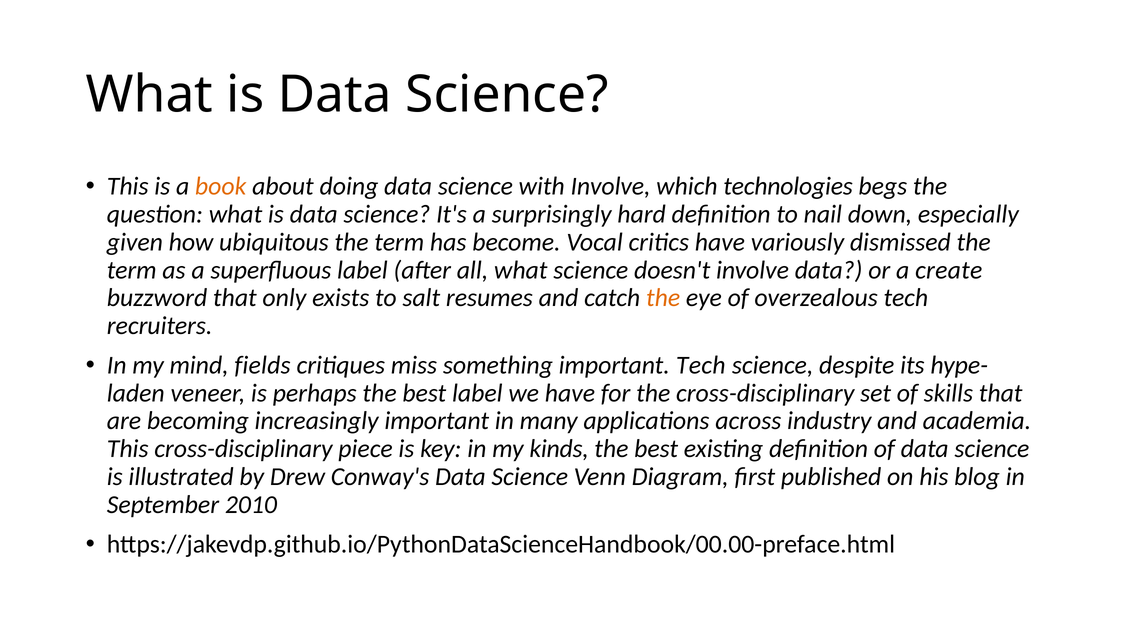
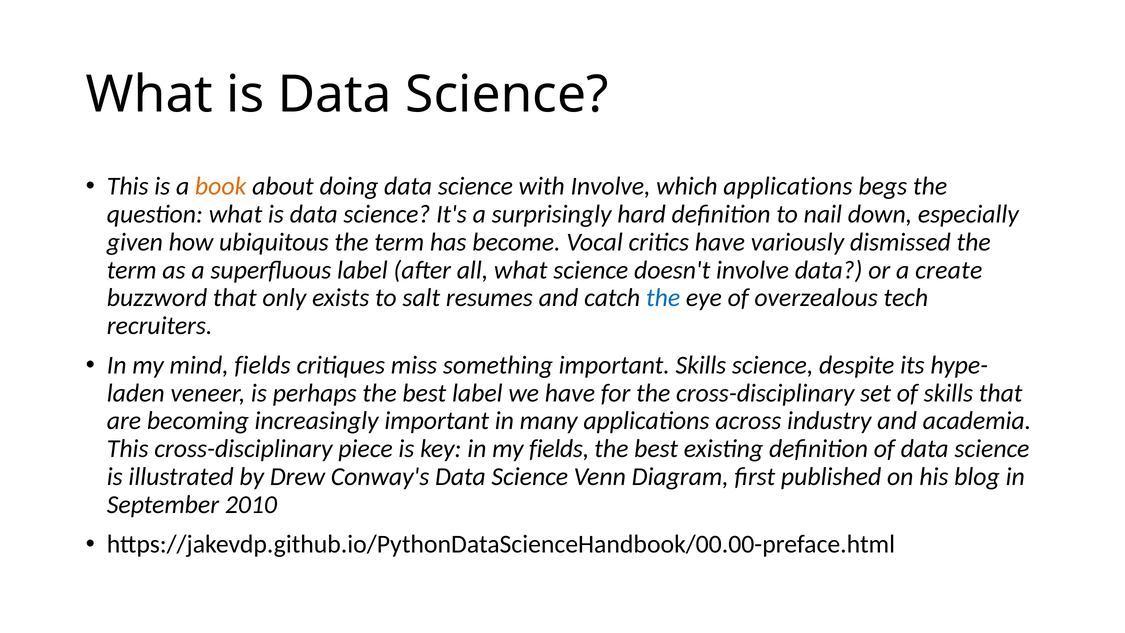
which technologies: technologies -> applications (788, 186)
the colour: orange -> blue (663, 298)
important Tech: Tech -> Skills (701, 365)
my kinds: kinds -> fields (559, 449)
